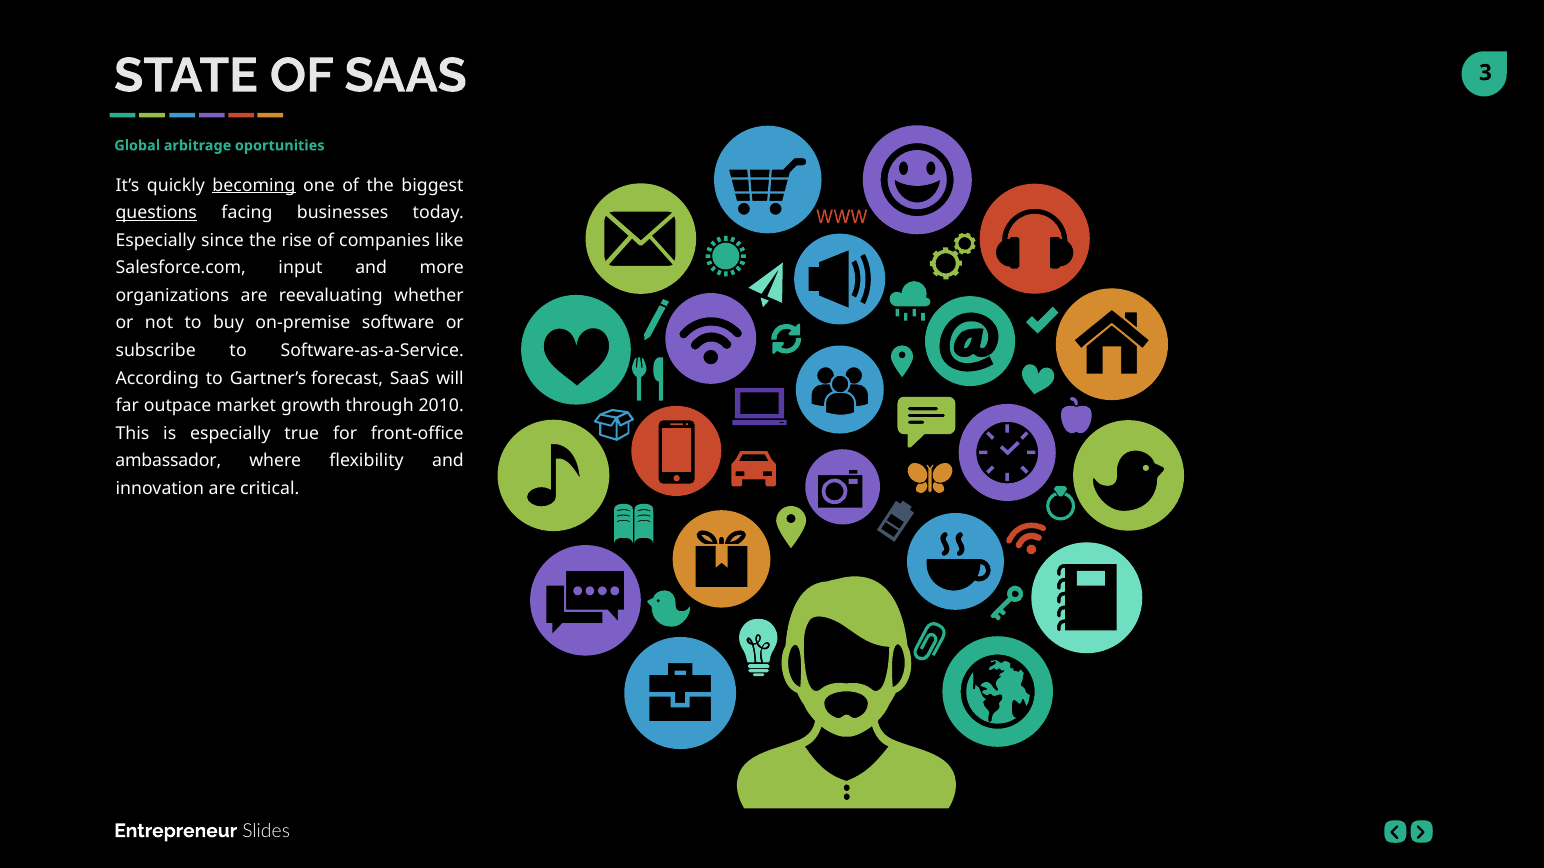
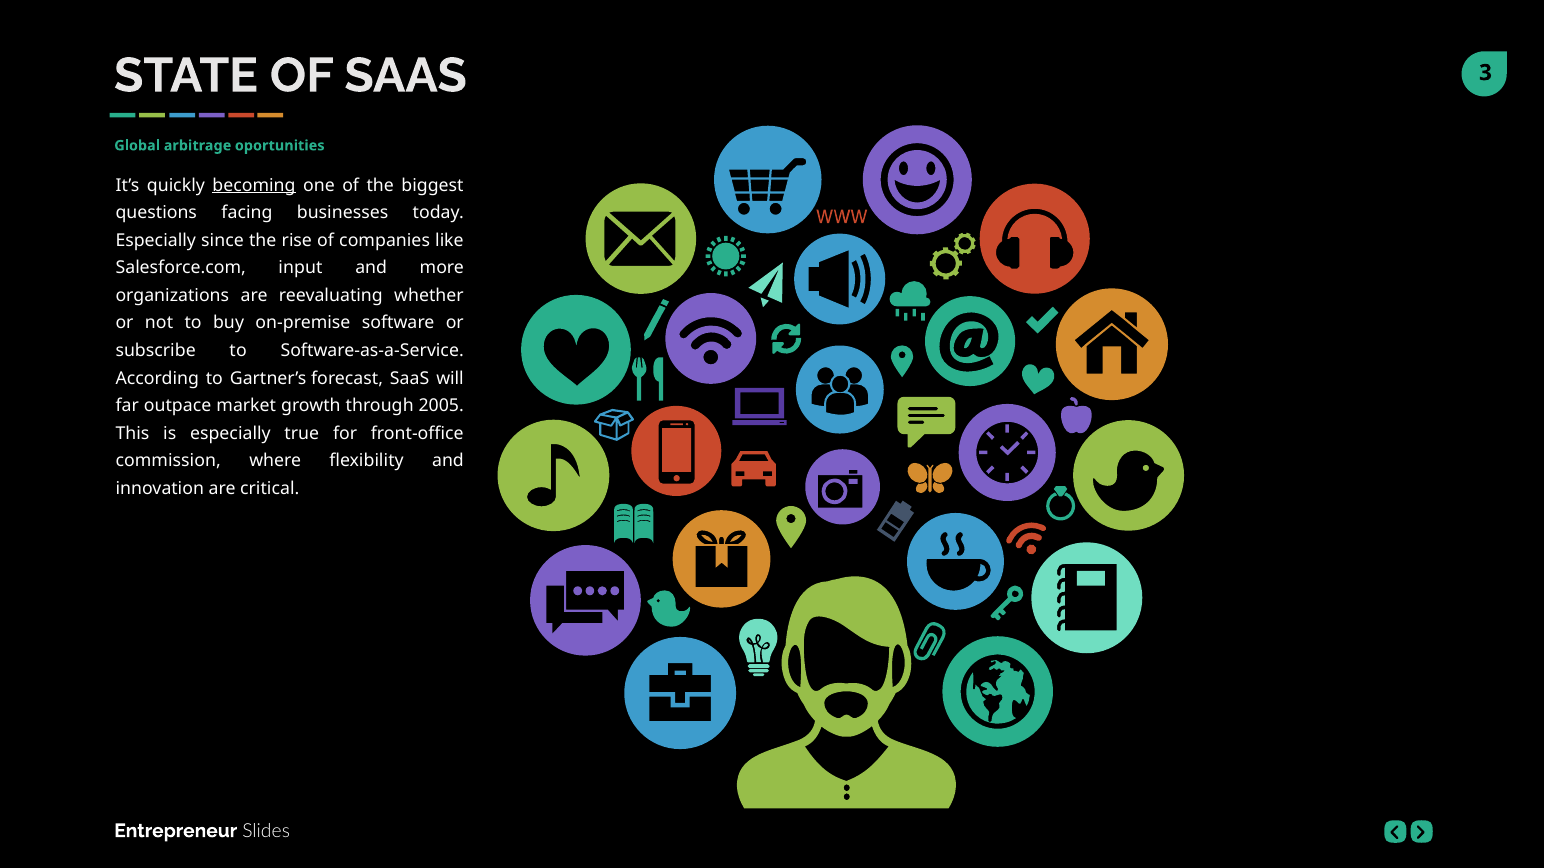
questions underline: present -> none (156, 213)
2010: 2010 -> 2005 (441, 406)
ambassador: ambassador -> commission (168, 461)
